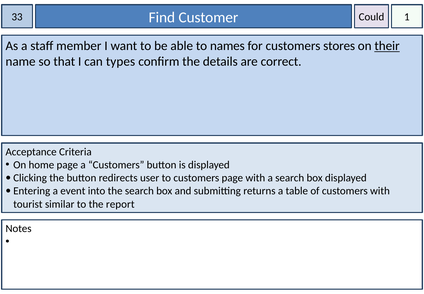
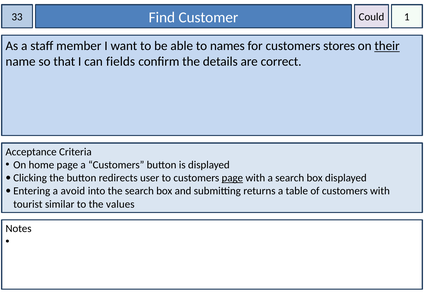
types: types -> fields (121, 62)
page underline: none -> present (232, 178)
event: event -> avoid (73, 191)
report: report -> values (120, 204)
